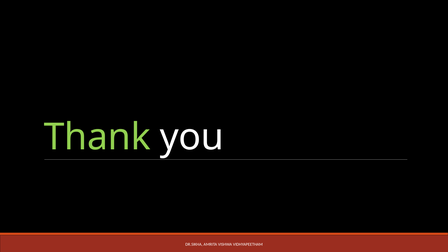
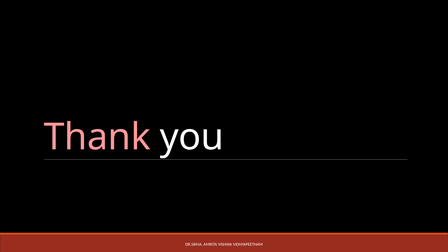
Thank colour: light green -> pink (97, 137)
